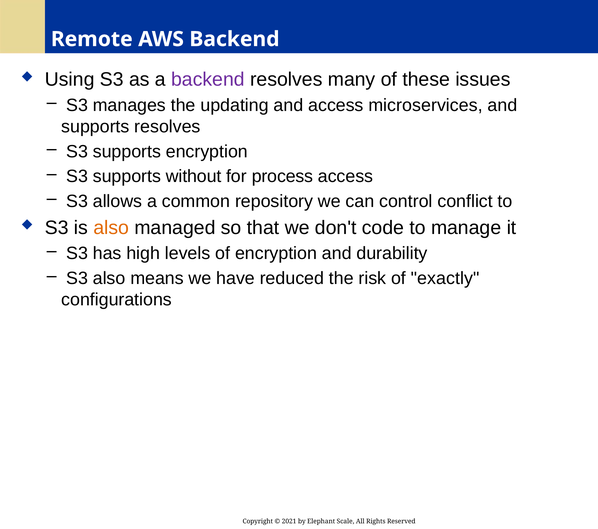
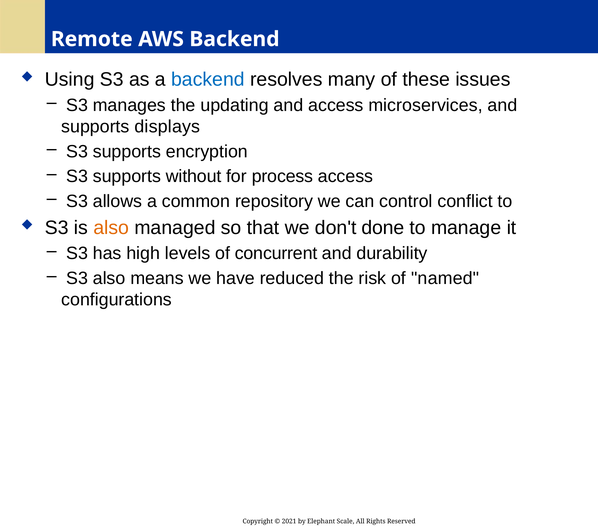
backend colour: purple -> blue (208, 79)
supports resolves: resolves -> displays (167, 127)
code: code -> done (383, 228)
of encryption: encryption -> concurrent (276, 254)
exactly: exactly -> named (445, 279)
